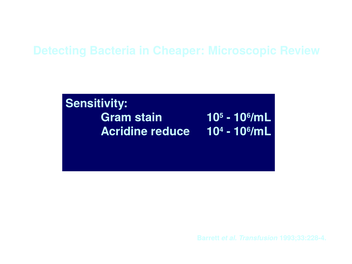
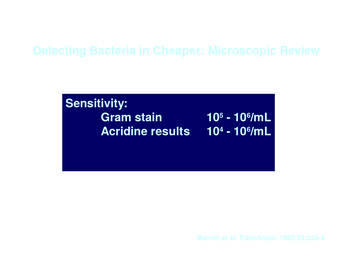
reduce: reduce -> results (170, 132)
